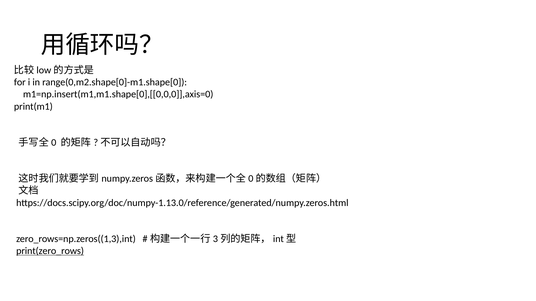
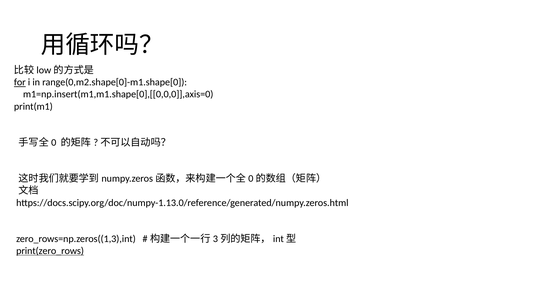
for underline: none -> present (20, 82)
